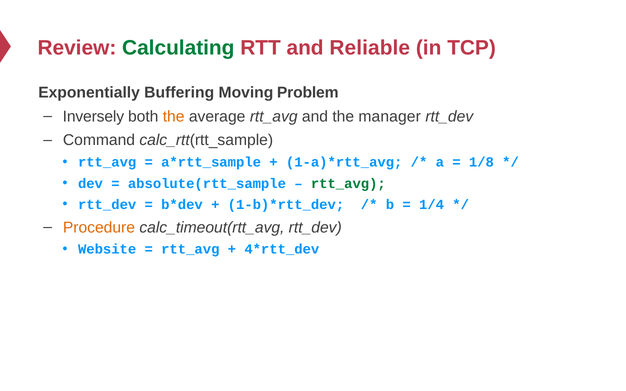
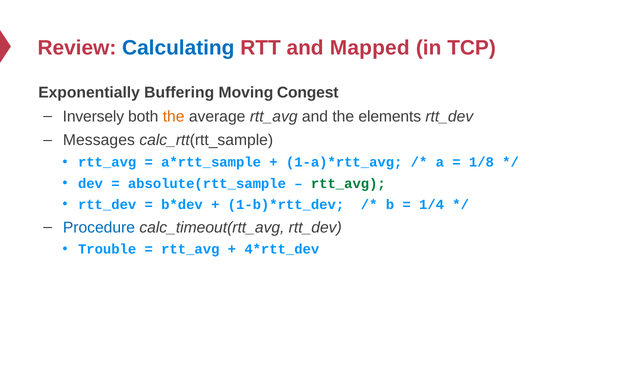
Calculating colour: green -> blue (178, 48)
Reliable: Reliable -> Mapped (370, 48)
Problem: Problem -> Congest (308, 93)
manager: manager -> elements (390, 117)
Command: Command -> Messages (99, 140)
Procedure colour: orange -> blue (99, 228)
Website: Website -> Trouble (107, 250)
